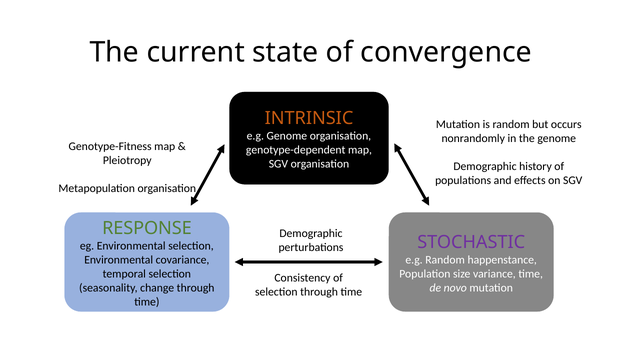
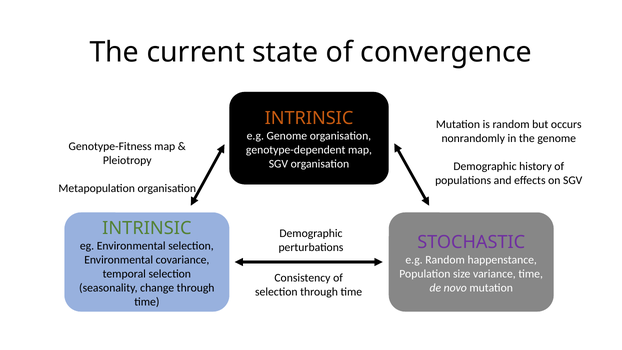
RESPONSE: RESPONSE -> INTRINSIC (147, 228)
